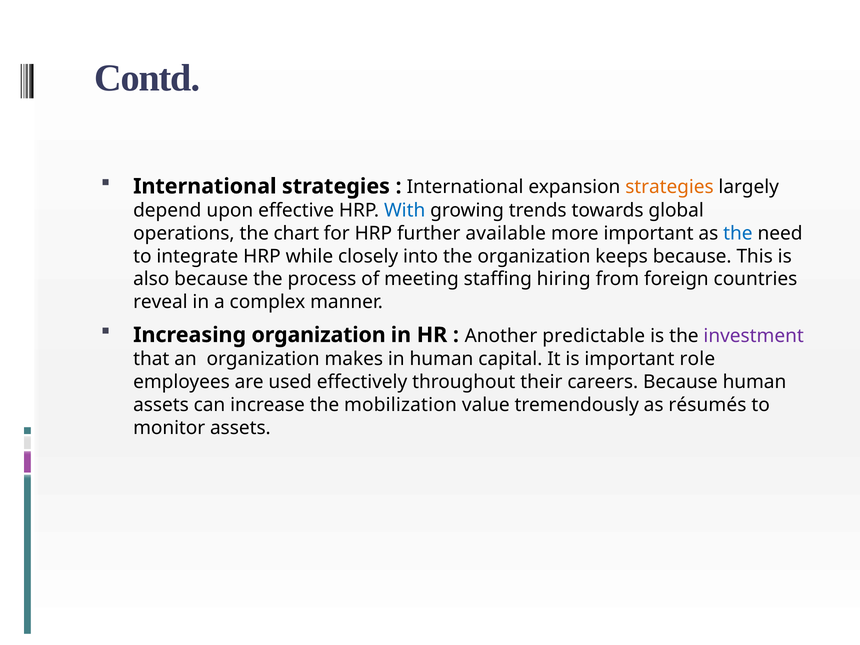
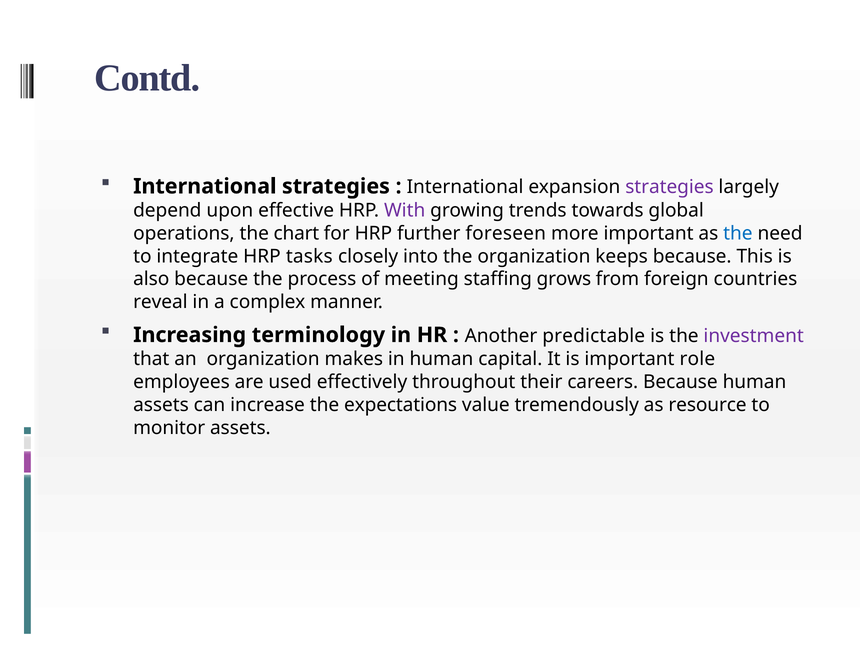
strategies colour: orange -> purple (669, 187)
With colour: blue -> purple (405, 211)
available: available -> foreseen (506, 233)
while: while -> tasks (309, 256)
hiring: hiring -> grows (564, 279)
Increasing organization: organization -> terminology (318, 335)
mobilization: mobilization -> expectations (401, 405)
résumés: résumés -> resource (708, 405)
